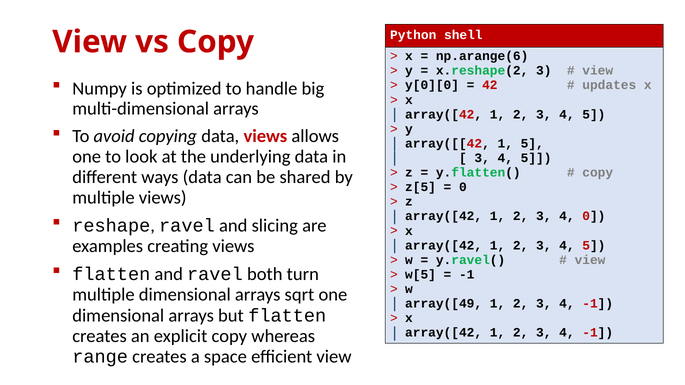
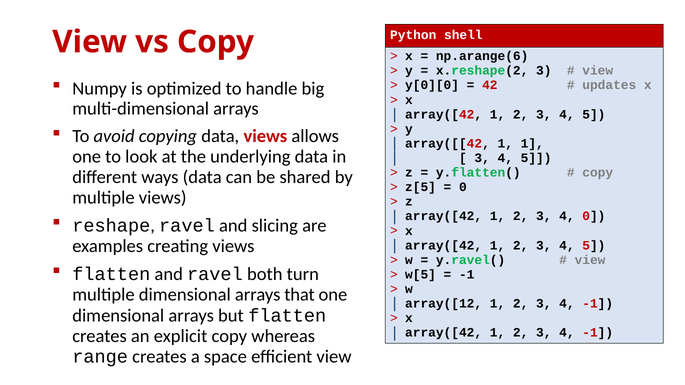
1 5: 5 -> 1 (532, 144)
sqrt: sqrt -> that (300, 295)
array([49: array([49 -> array([12 (444, 304)
